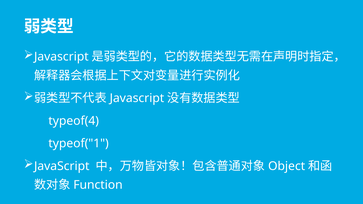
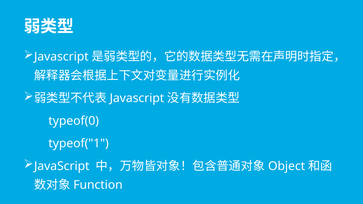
typeof(4: typeof(4 -> typeof(0 (74, 121)
